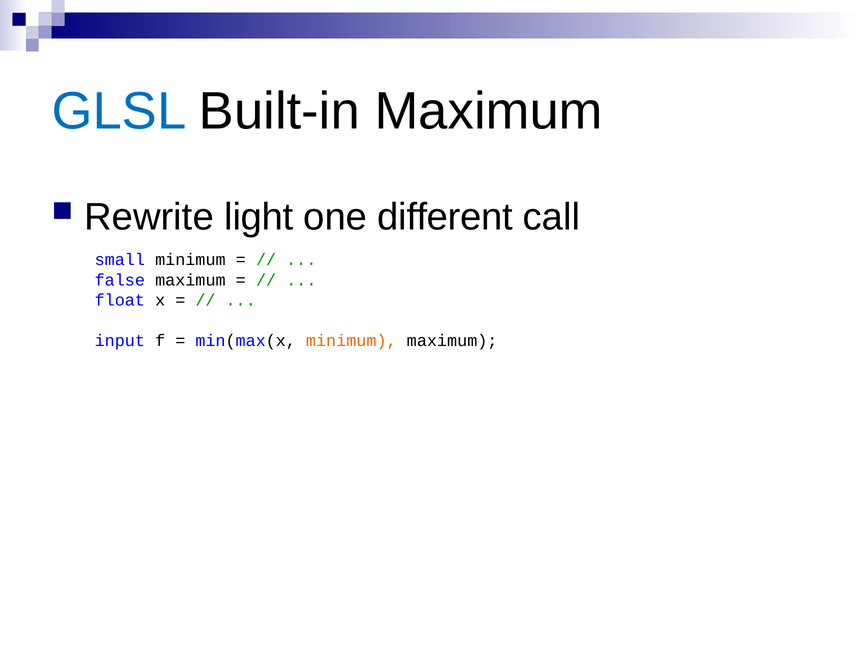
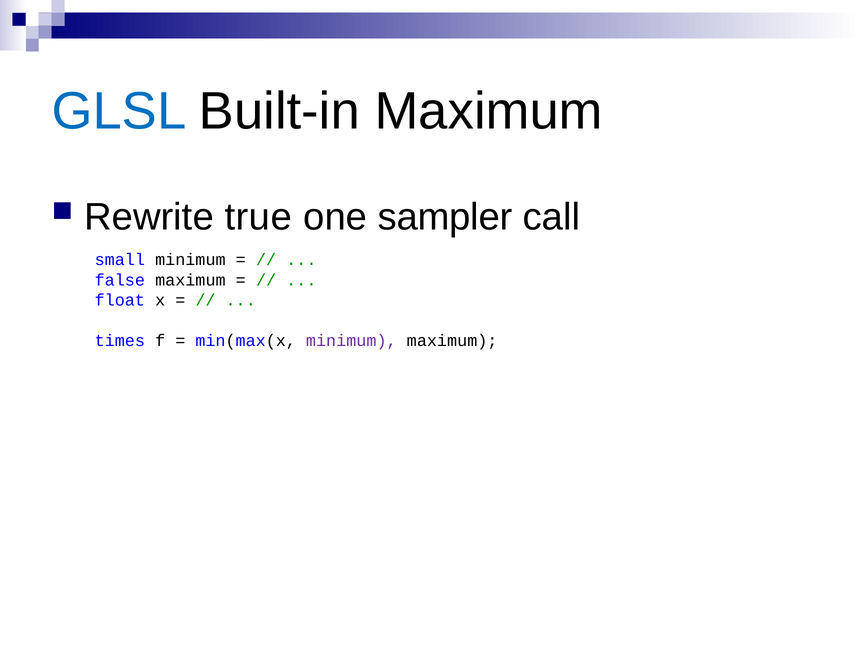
light: light -> true (258, 217)
different: different -> sampler (445, 217)
input: input -> times (120, 340)
minimum colour: orange -> purple (351, 340)
